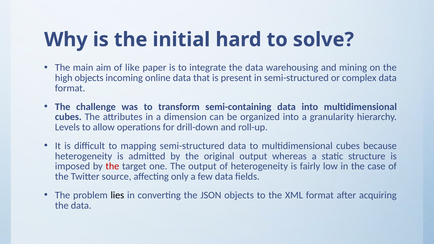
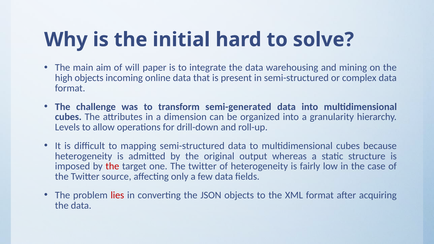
like: like -> will (132, 68)
semi-containing: semi-containing -> semi-generated (238, 107)
one The output: output -> twitter (202, 166)
lies colour: black -> red (117, 195)
